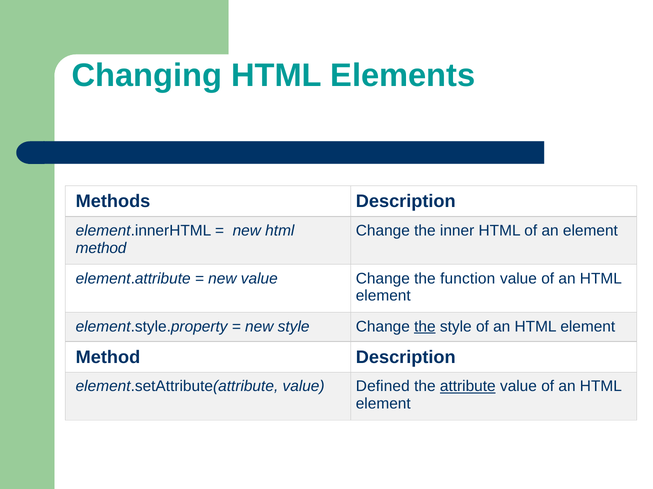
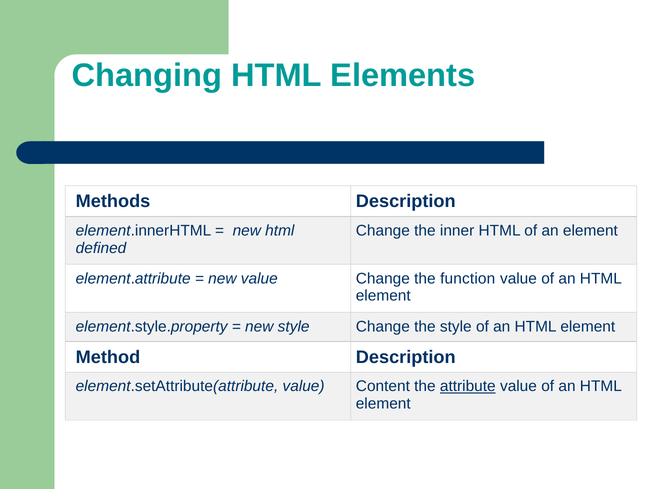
method: method -> defined (101, 248)
the underline: present -> none (425, 327)
Defined: Defined -> Content (383, 387)
